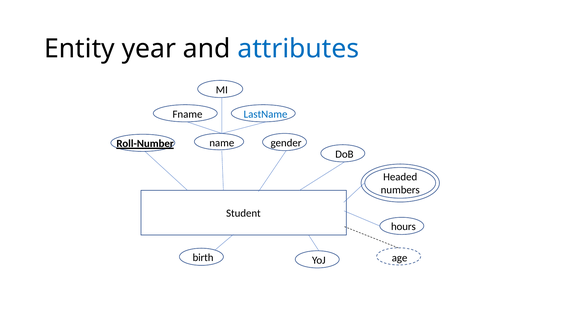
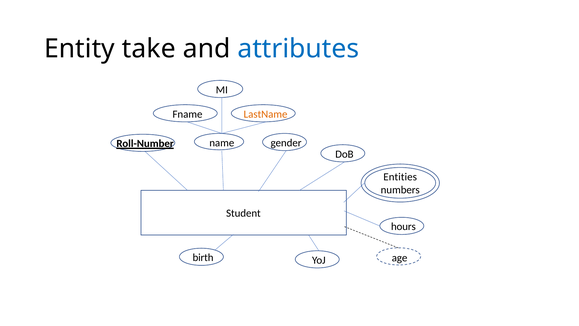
year: year -> take (149, 49)
LastName colour: blue -> orange (266, 114)
Headed: Headed -> Entities (400, 177)
